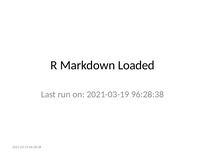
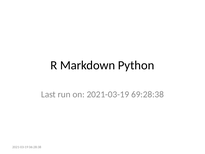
Loaded: Loaded -> Python (136, 65)
96:28:38: 96:28:38 -> 69:28:38 (148, 94)
